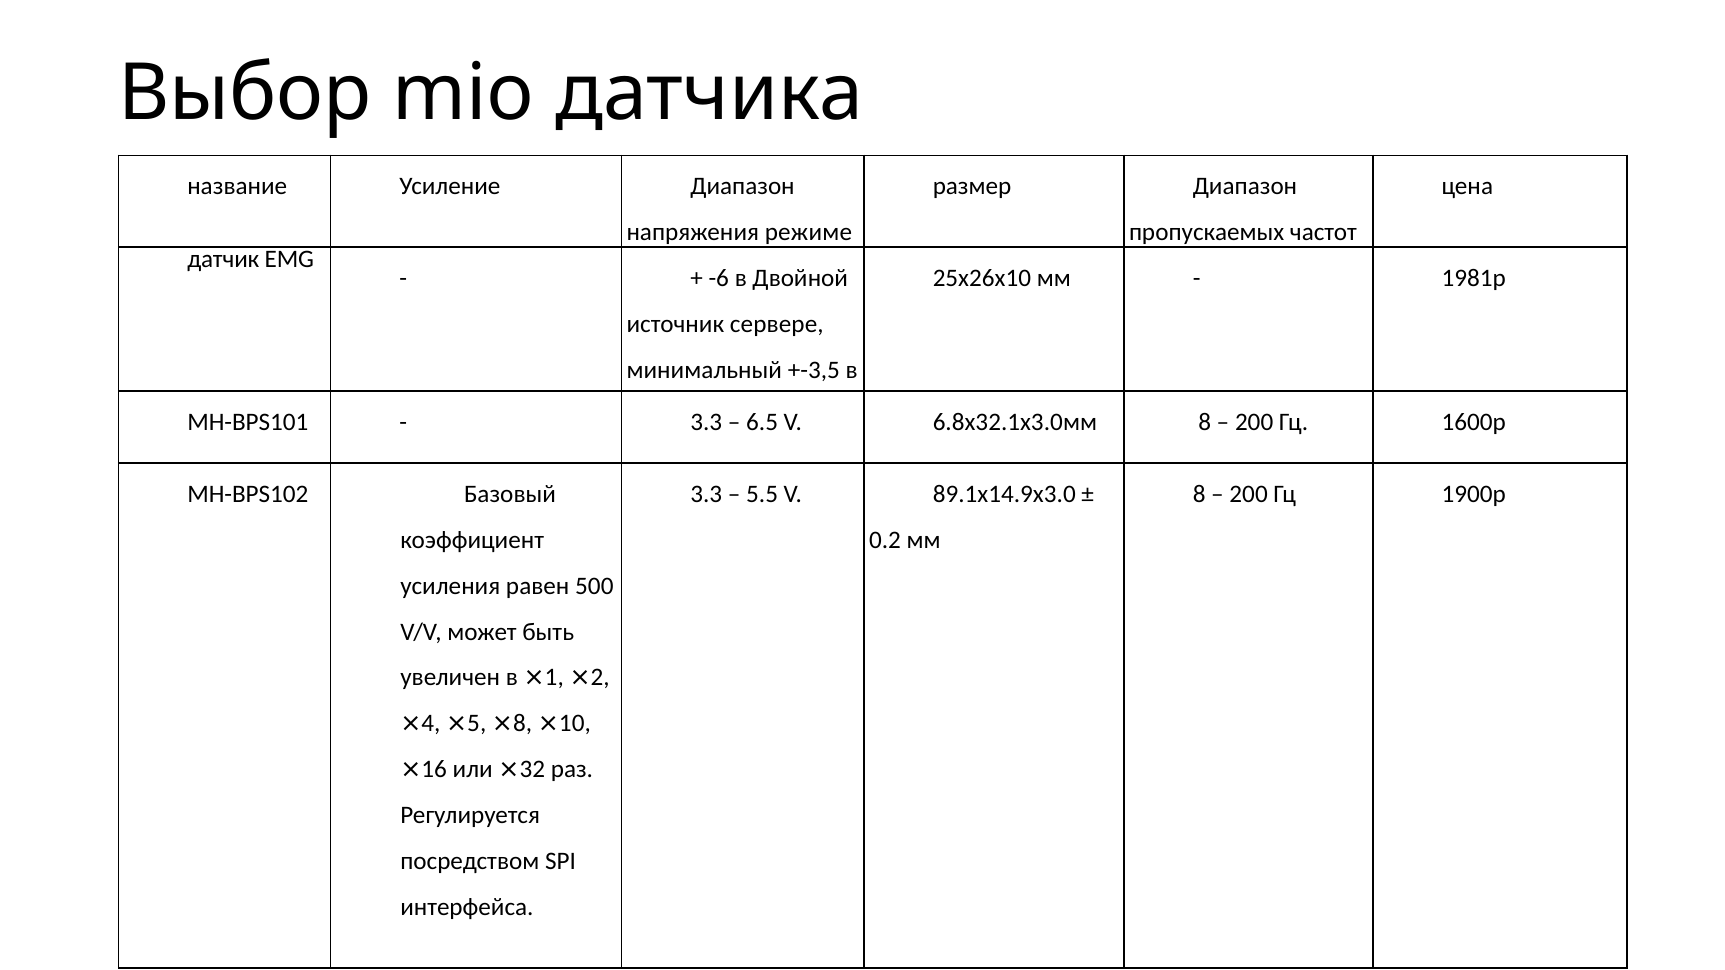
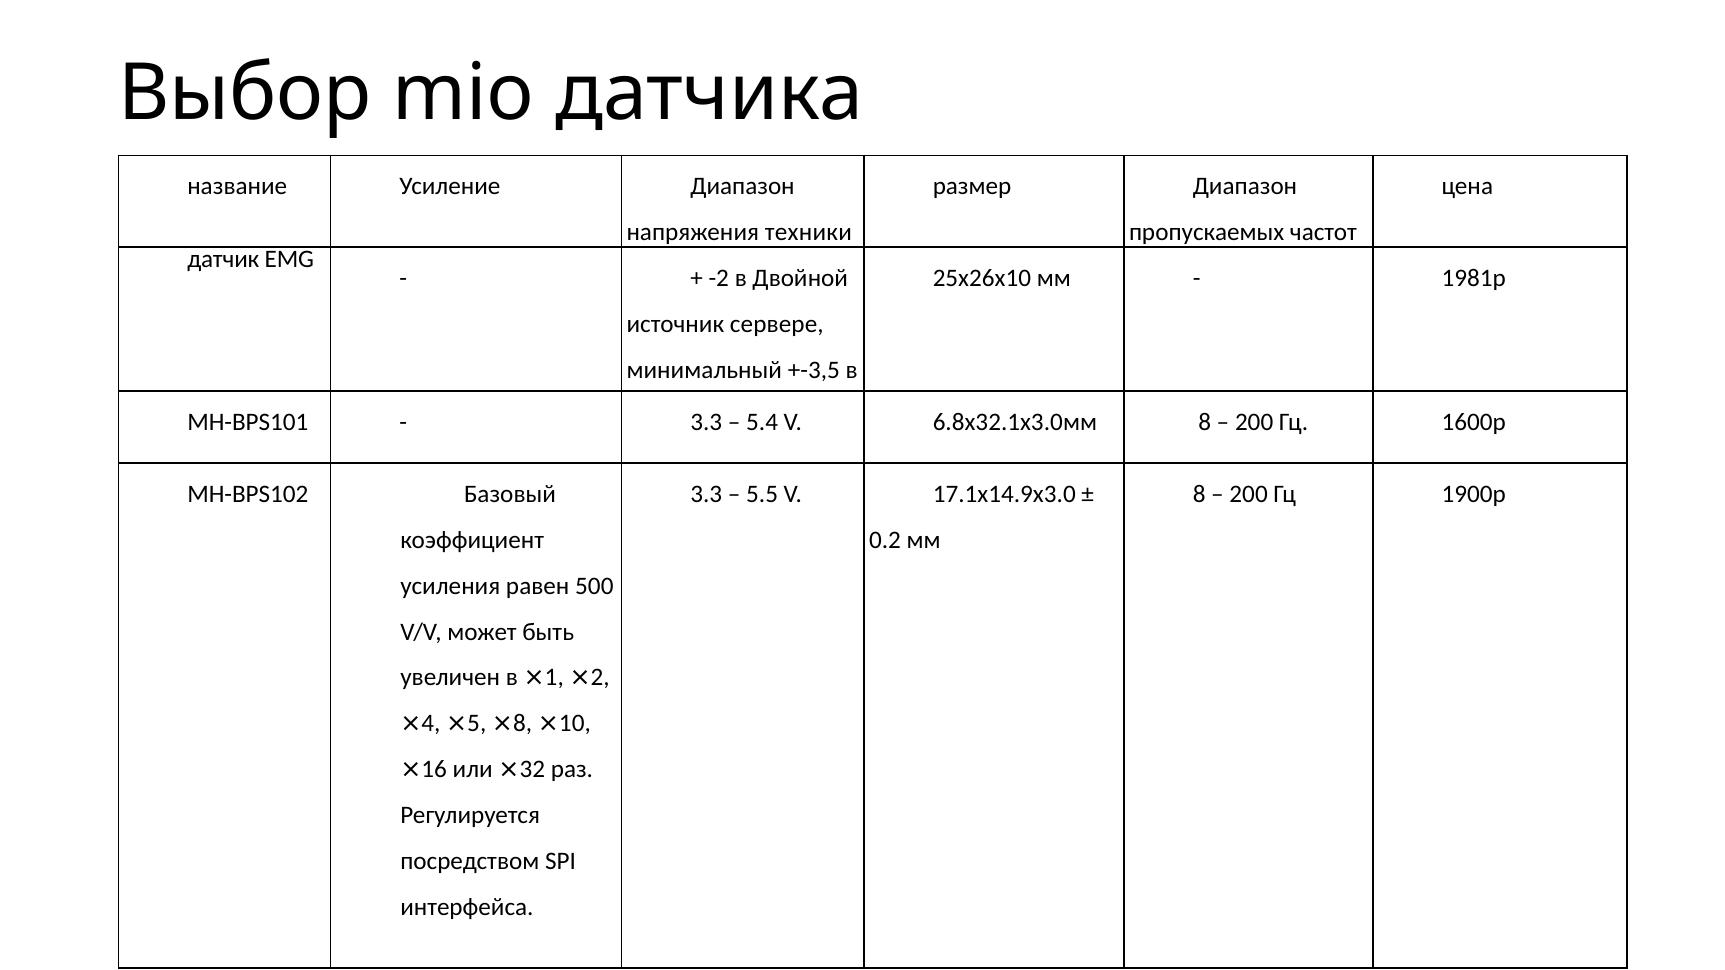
режиме: режиме -> техники (808, 232)
-6: -6 -> -2 (719, 278)
6.5: 6.5 -> 5.4 (762, 422)
89.1х14.9х3.0: 89.1х14.9х3.0 -> 17.1х14.9х3.0 (1004, 494)
